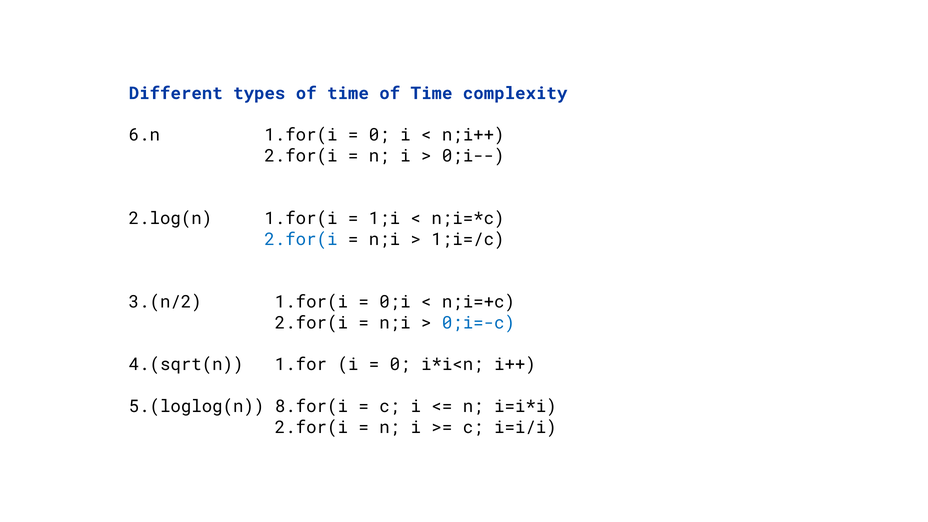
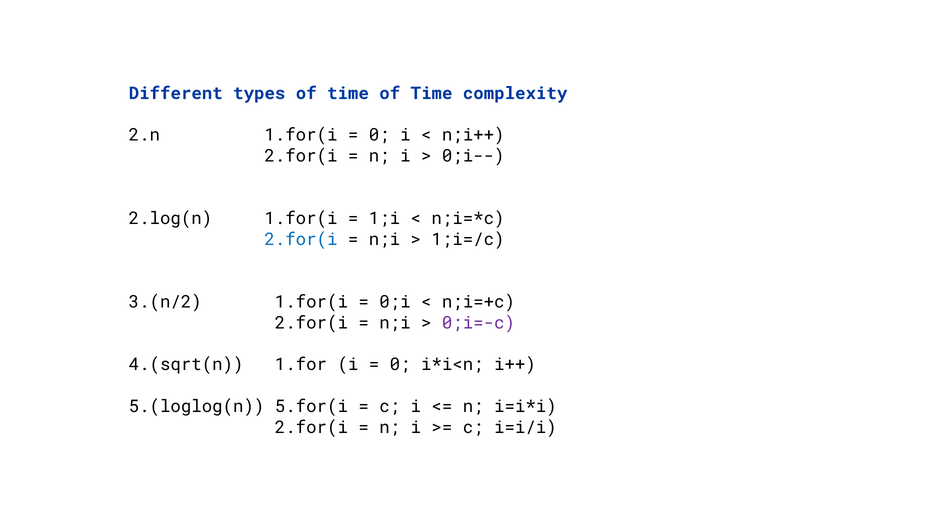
6.n: 6.n -> 2.n (144, 135)
0;i=-c colour: blue -> purple (478, 323)
8.for(i: 8.for(i -> 5.for(i (311, 407)
